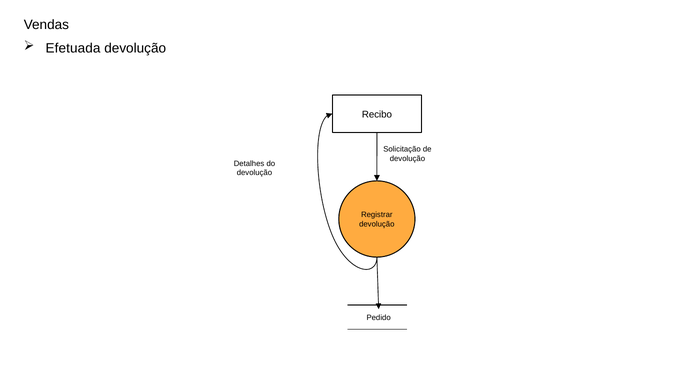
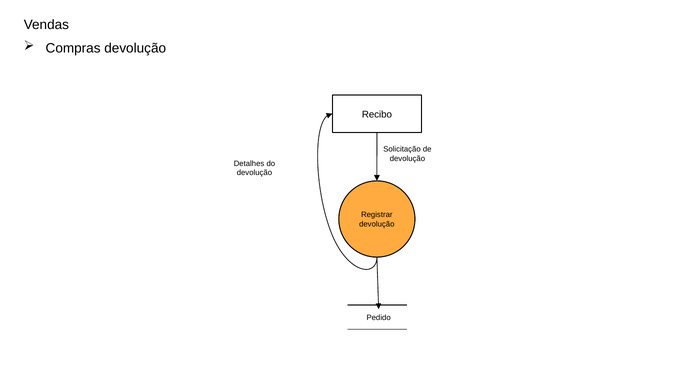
Efetuada: Efetuada -> Compras (73, 48)
